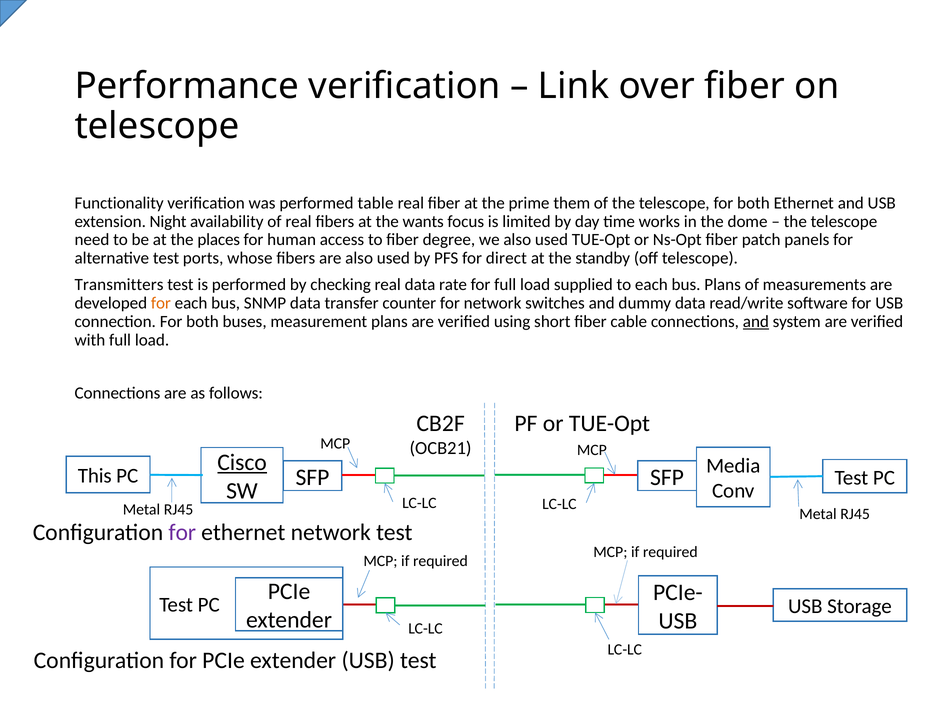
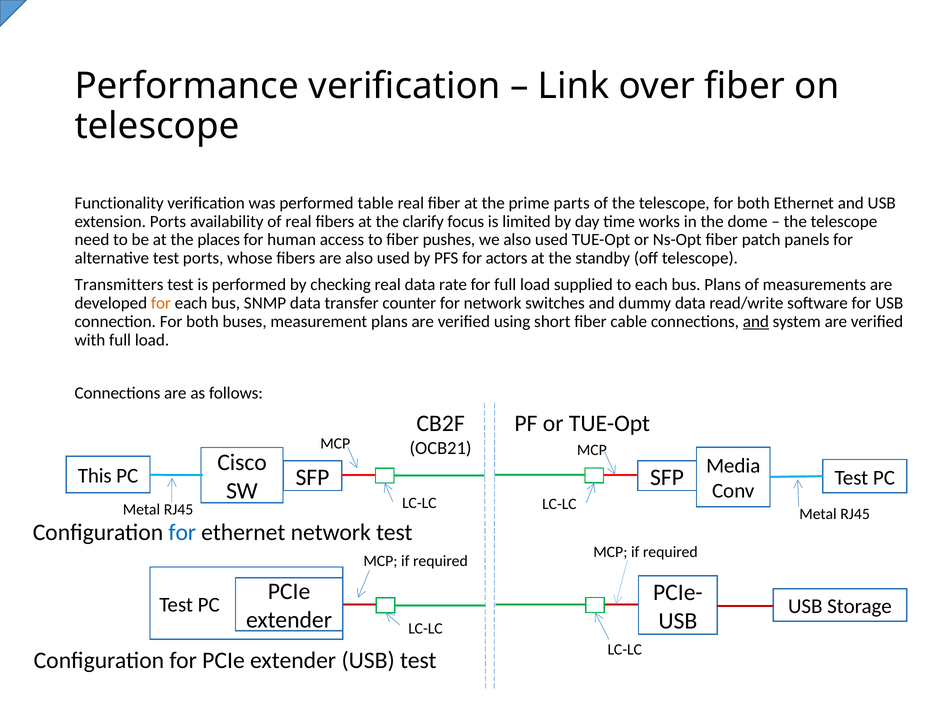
them: them -> parts (572, 203)
extension Night: Night -> Ports (168, 221)
wants: wants -> clarify (423, 221)
degree: degree -> pushes (449, 240)
direct: direct -> actors (507, 258)
Cisco underline: present -> none (242, 463)
for colour: purple -> blue (182, 533)
